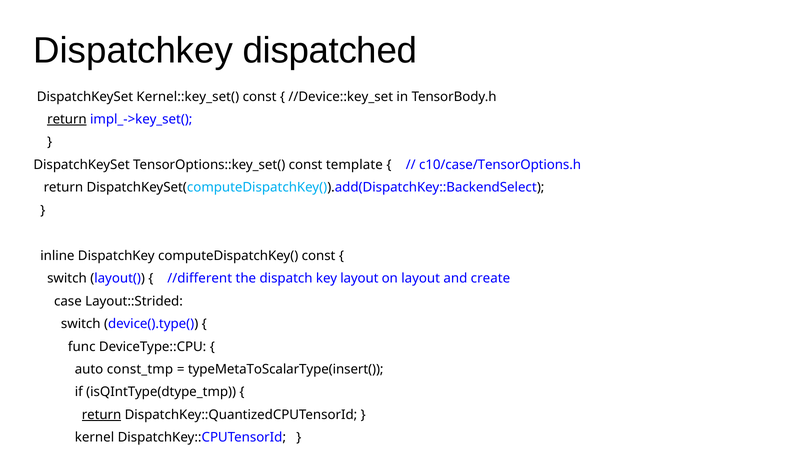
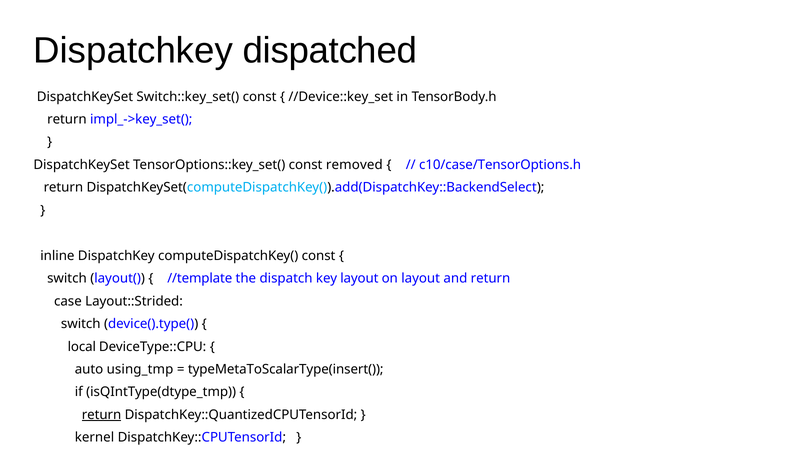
Kernel::key_set(: Kernel::key_set( -> Switch::key_set( (188, 97)
return underline: present -> none (67, 119)
template: template -> removed (354, 165)
//different: //different -> //template (200, 278)
and create: create -> return (490, 278)
func: func -> local (82, 347)
const_tmp: const_tmp -> using_tmp (140, 369)
